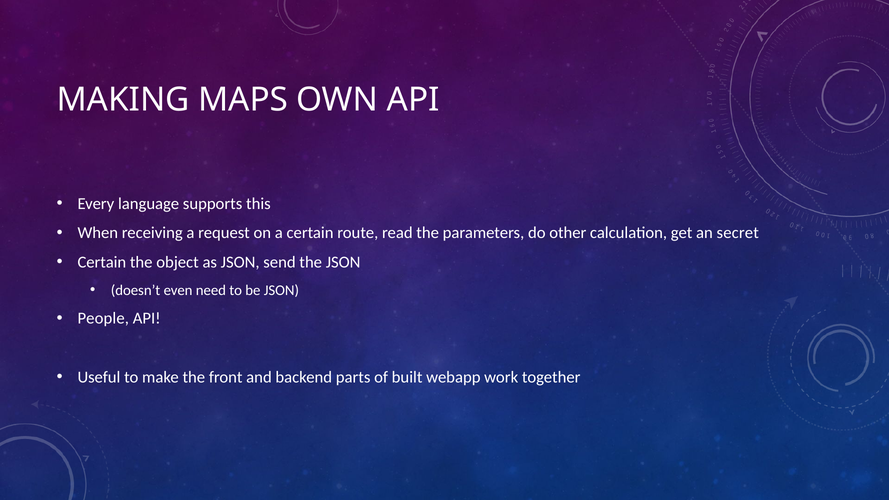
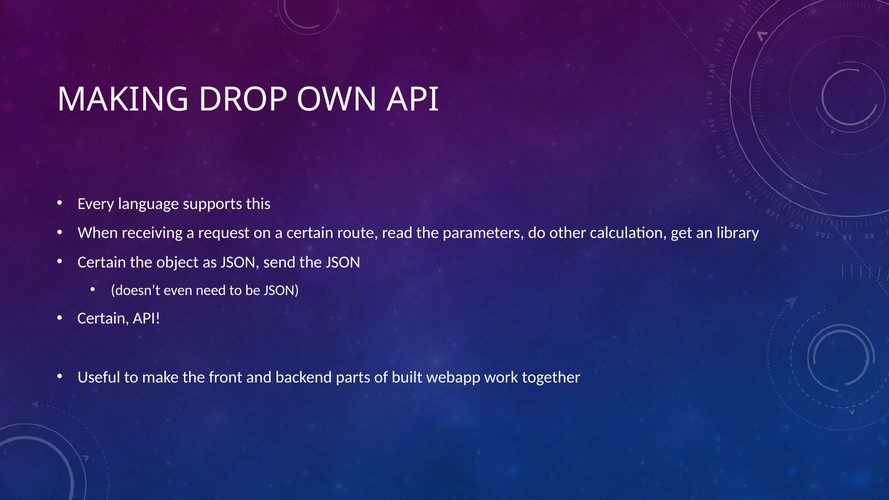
MAPS: MAPS -> DROP (243, 100)
secret: secret -> library (738, 233)
People: People -> Certain (103, 319)
